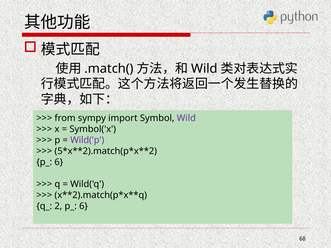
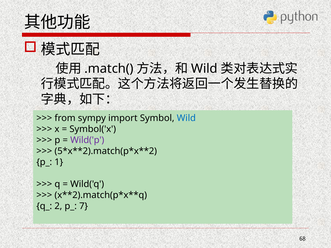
Wild colour: purple -> blue (186, 118)
6: 6 -> 1 (59, 162)
2 p_ 6: 6 -> 7 (84, 206)
